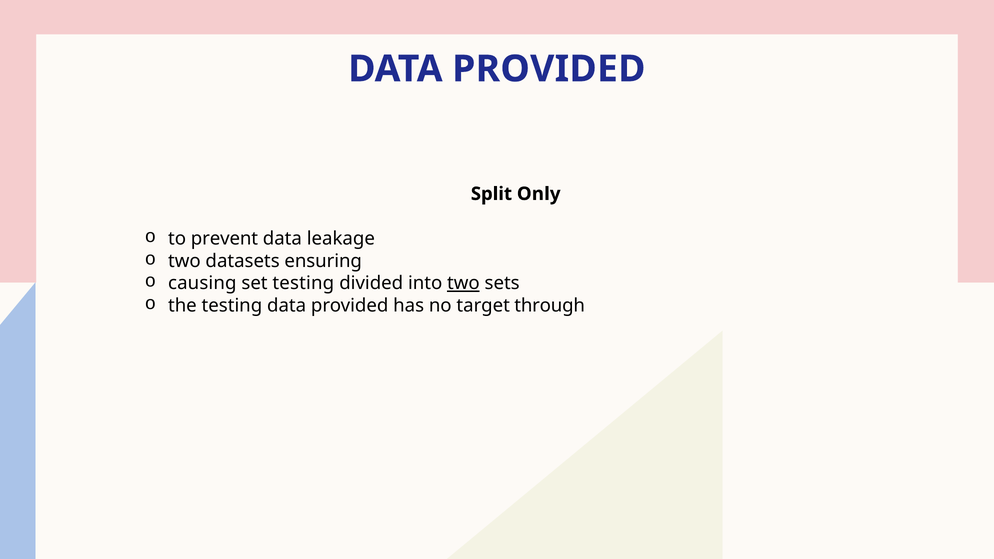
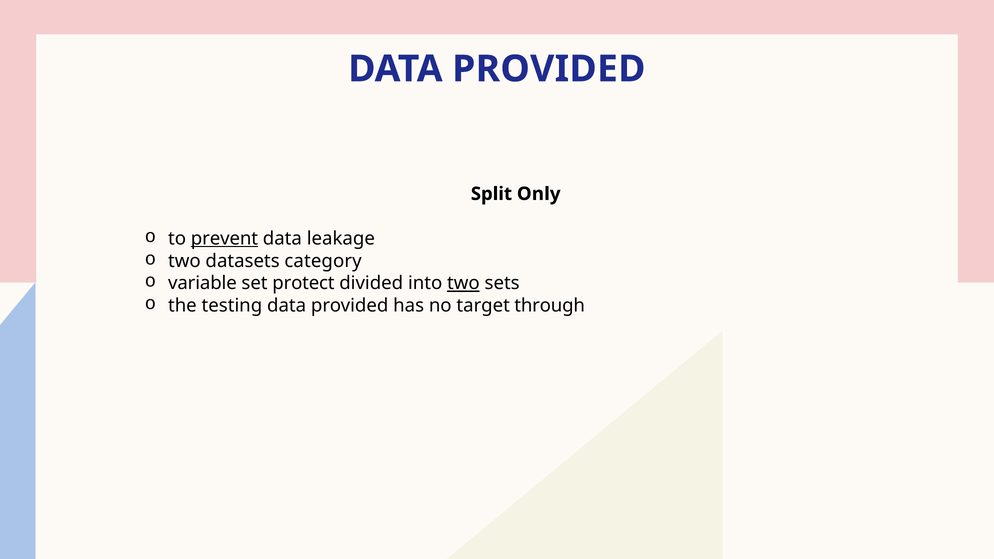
prevent underline: none -> present (224, 239)
ensuring: ensuring -> category (323, 261)
causing: causing -> variable (202, 283)
set testing: testing -> protect (303, 283)
